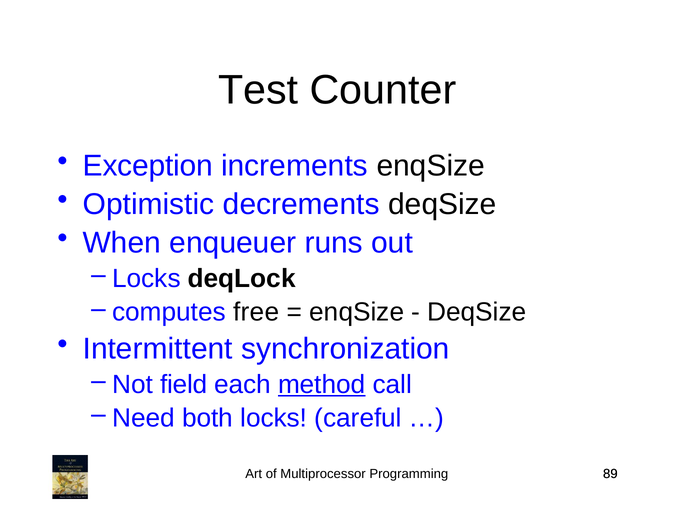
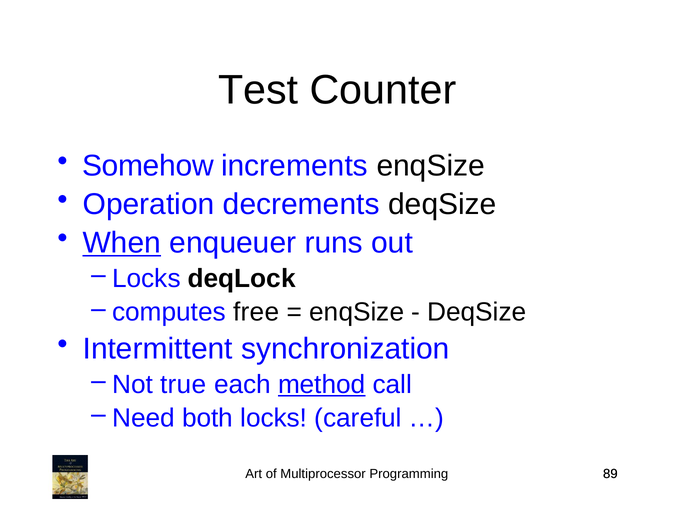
Exception: Exception -> Somehow (148, 166)
Optimistic: Optimistic -> Operation (149, 204)
When underline: none -> present (122, 243)
field: field -> true (183, 384)
